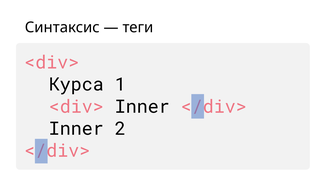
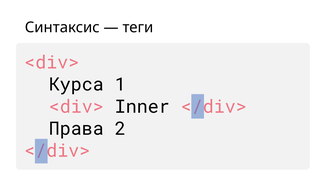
Inner: Inner -> Права (76, 128)
